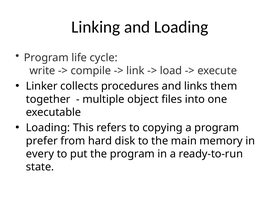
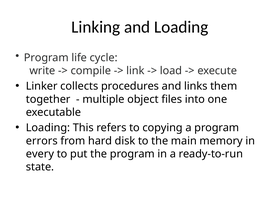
prefer: prefer -> errors (42, 141)
